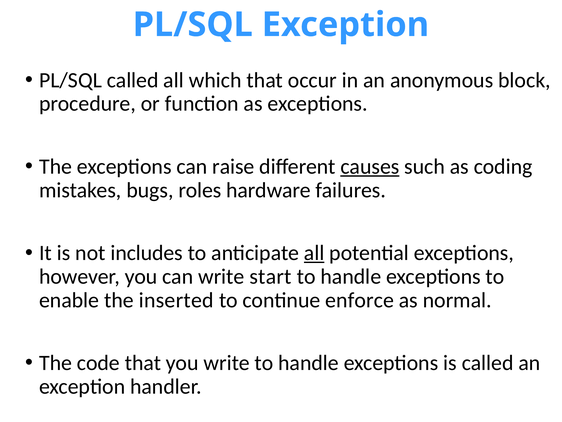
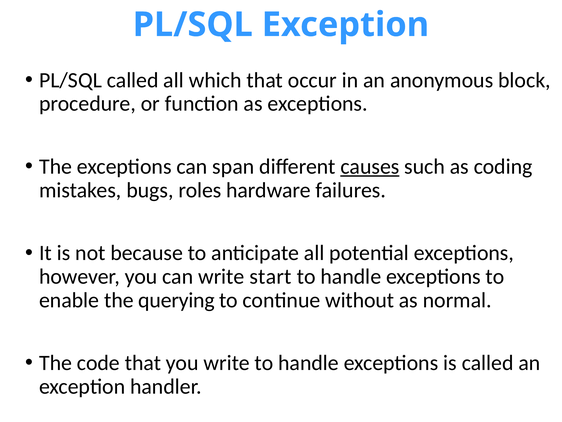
raise: raise -> span (233, 166)
includes: includes -> because (147, 253)
all underline: present -> none (314, 253)
inserted: inserted -> querying (177, 300)
enforce: enforce -> without (360, 300)
